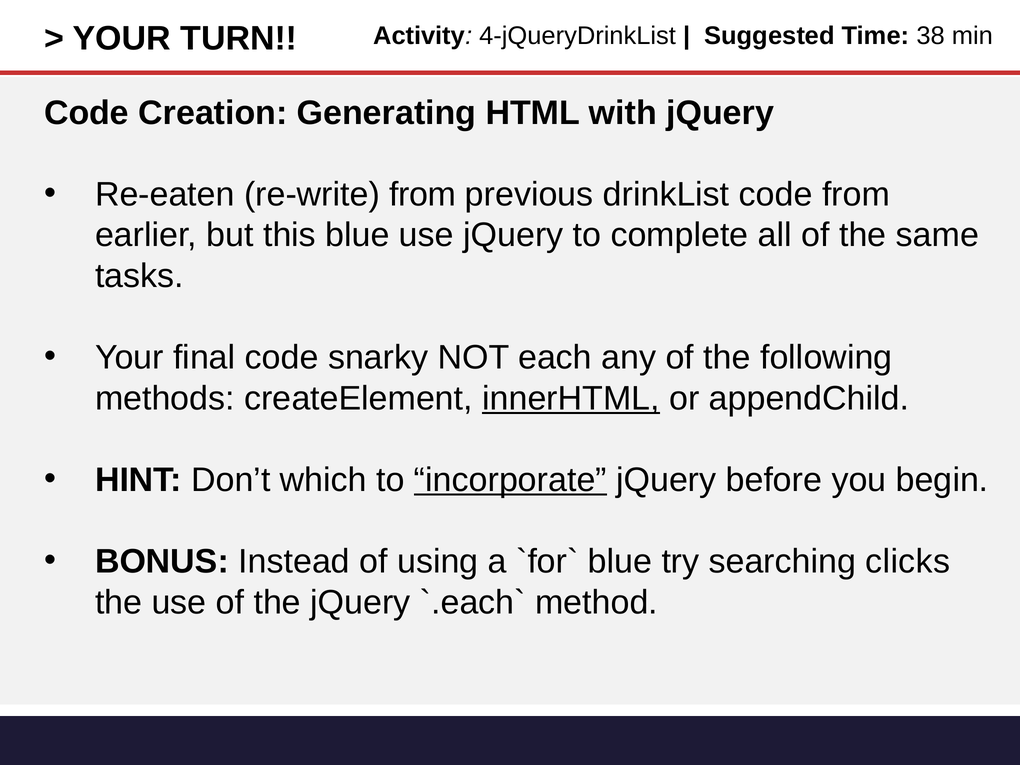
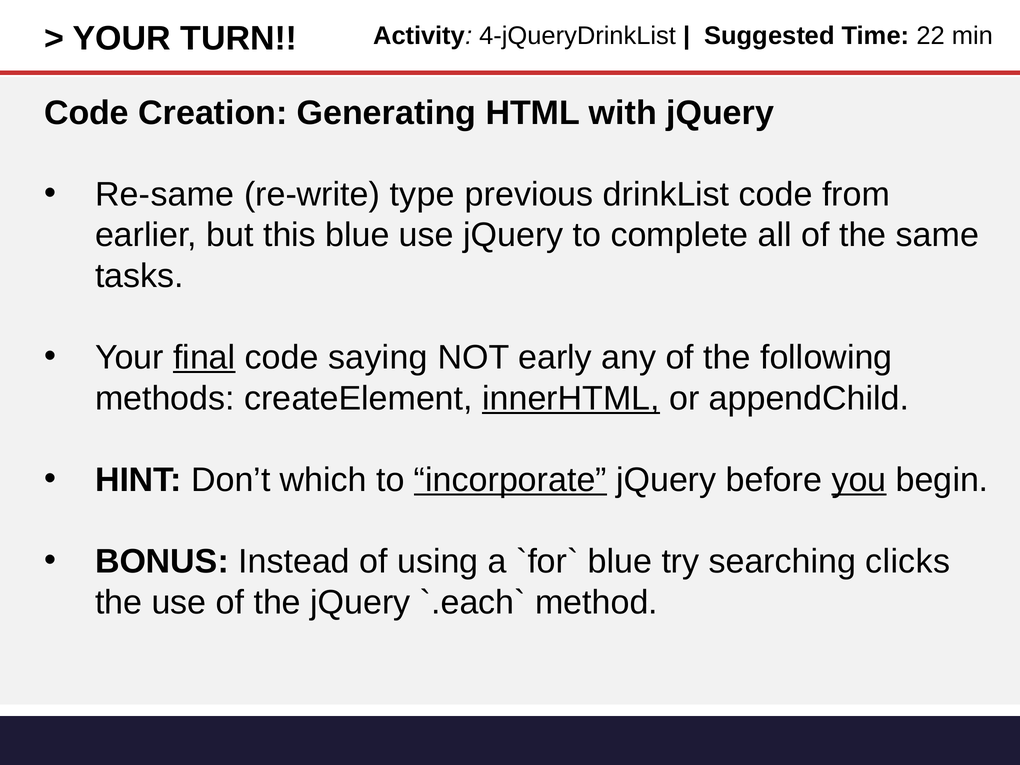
38: 38 -> 22 (931, 36)
Re-eaten: Re-eaten -> Re-same (165, 194)
re-write from: from -> type (422, 194)
final underline: none -> present (204, 358)
snarky: snarky -> saying (378, 358)
each: each -> early (555, 358)
you underline: none -> present (859, 480)
